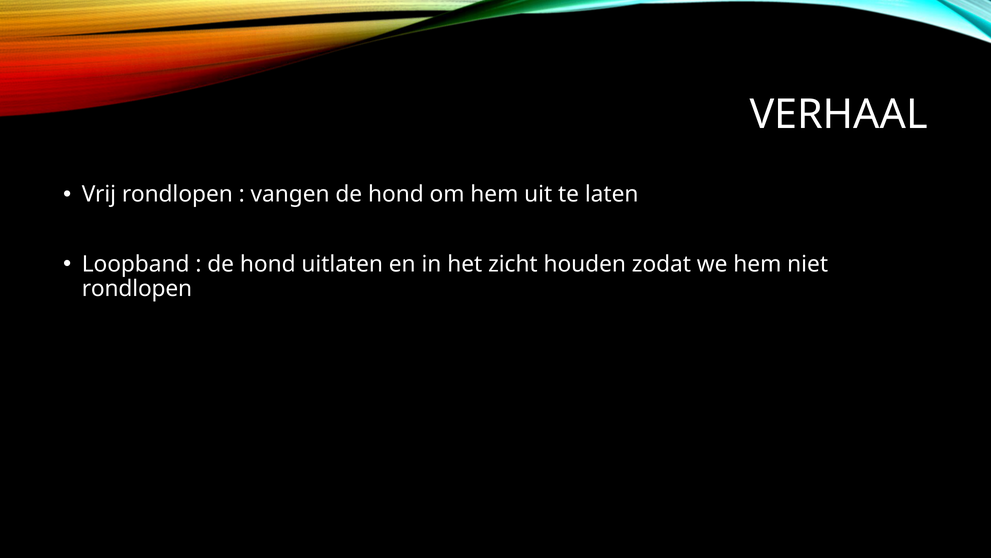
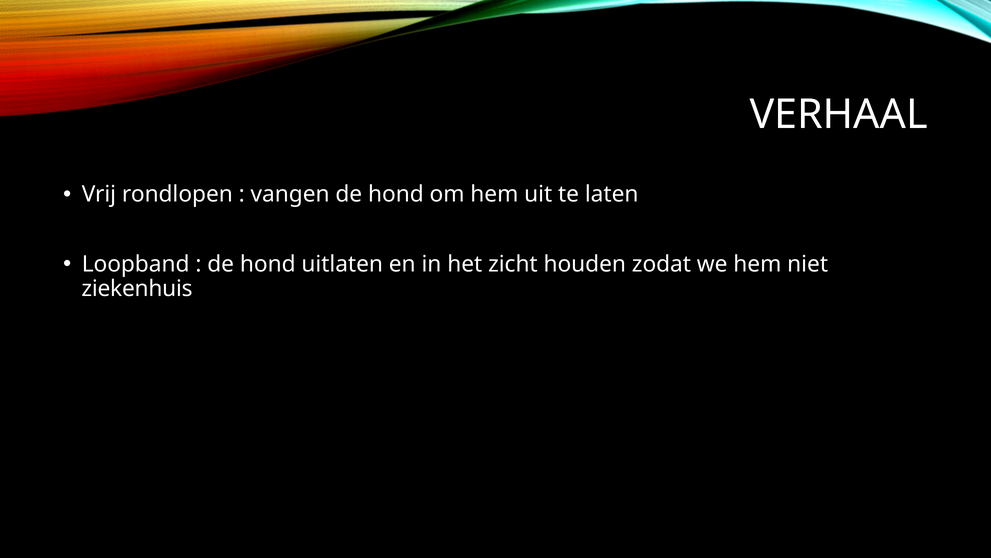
rondlopen: rondlopen -> ziekenhuis (137, 288)
